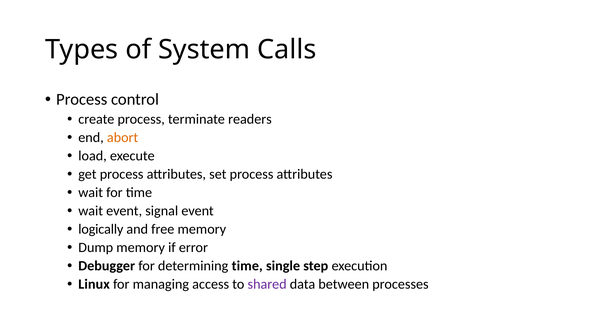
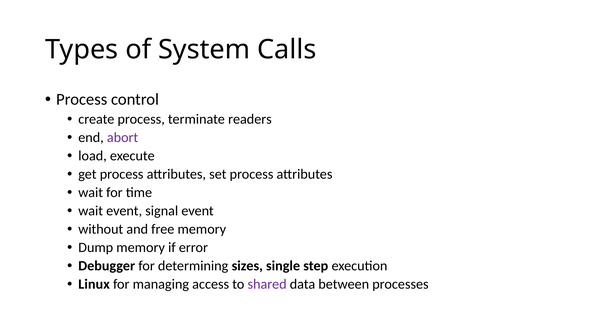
abort colour: orange -> purple (123, 138)
logically: logically -> without (101, 229)
determining time: time -> sizes (247, 266)
